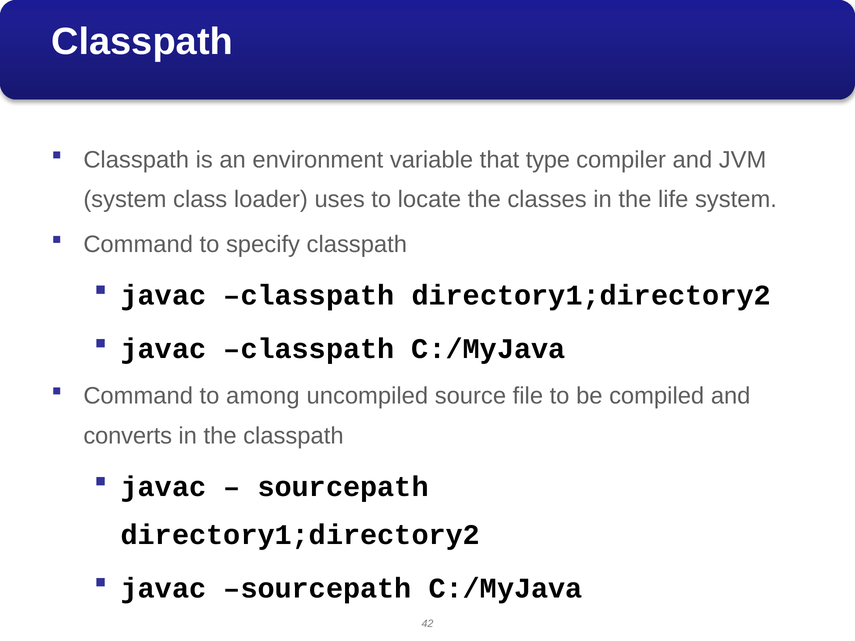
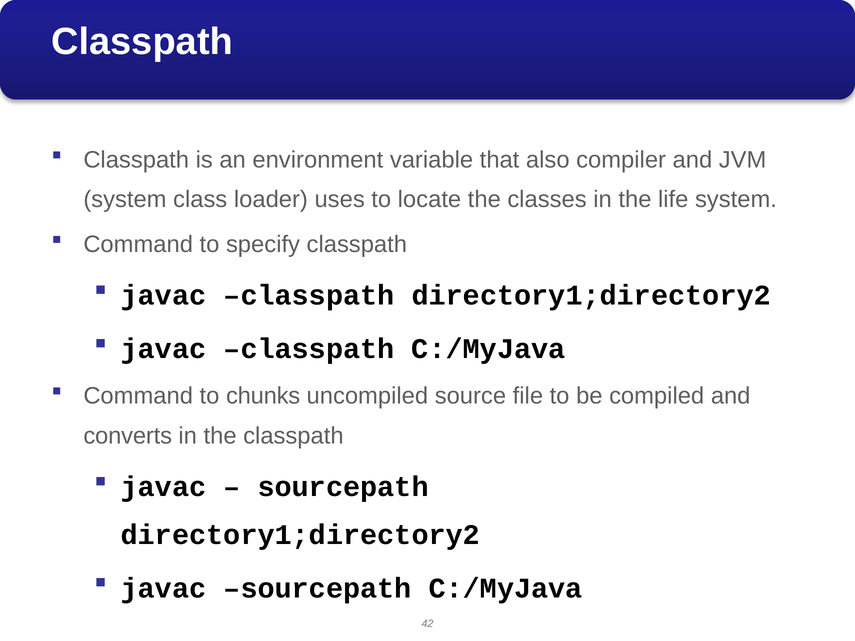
type: type -> also (548, 160)
among: among -> chunks (263, 396)
